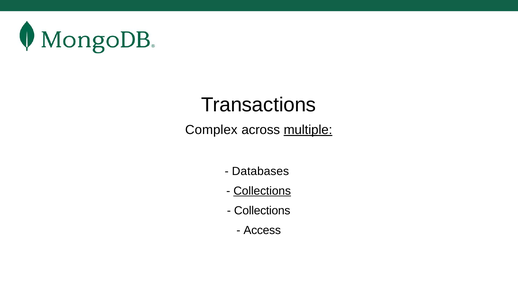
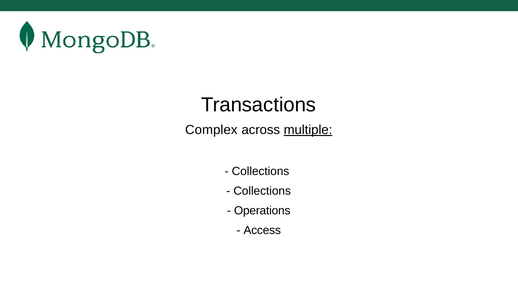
Databases: Databases -> Collections (261, 172)
Collections underline: present -> none (262, 191)
Collections: Collections -> Operations (262, 211)
